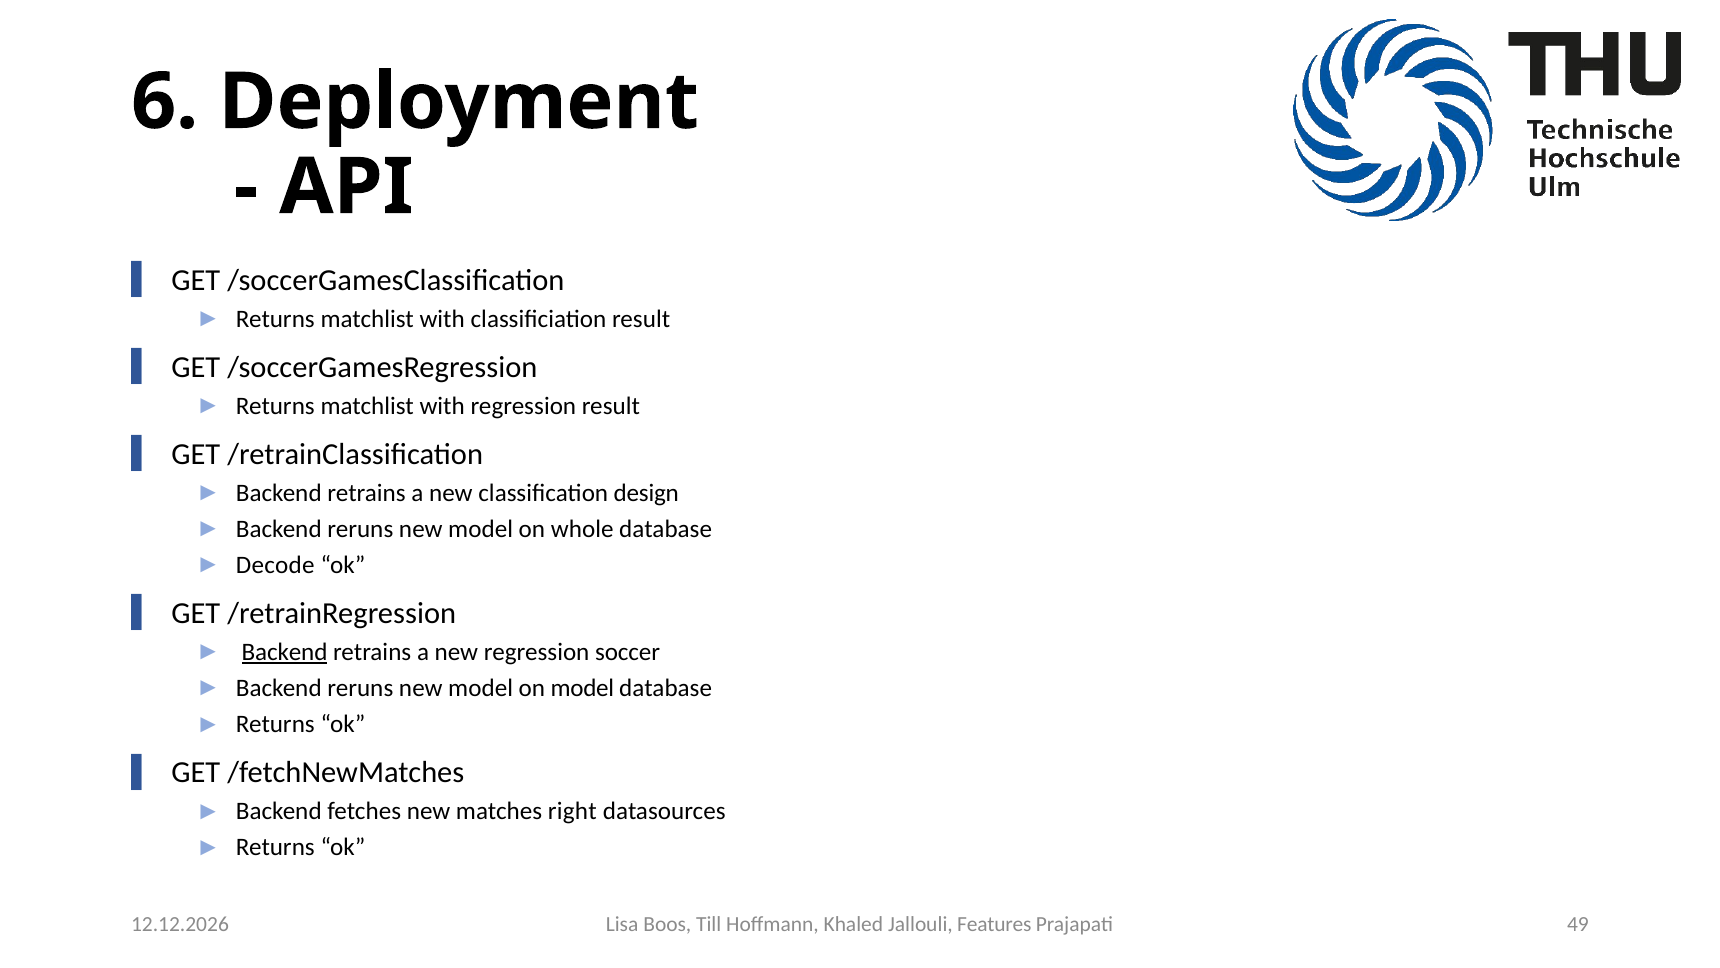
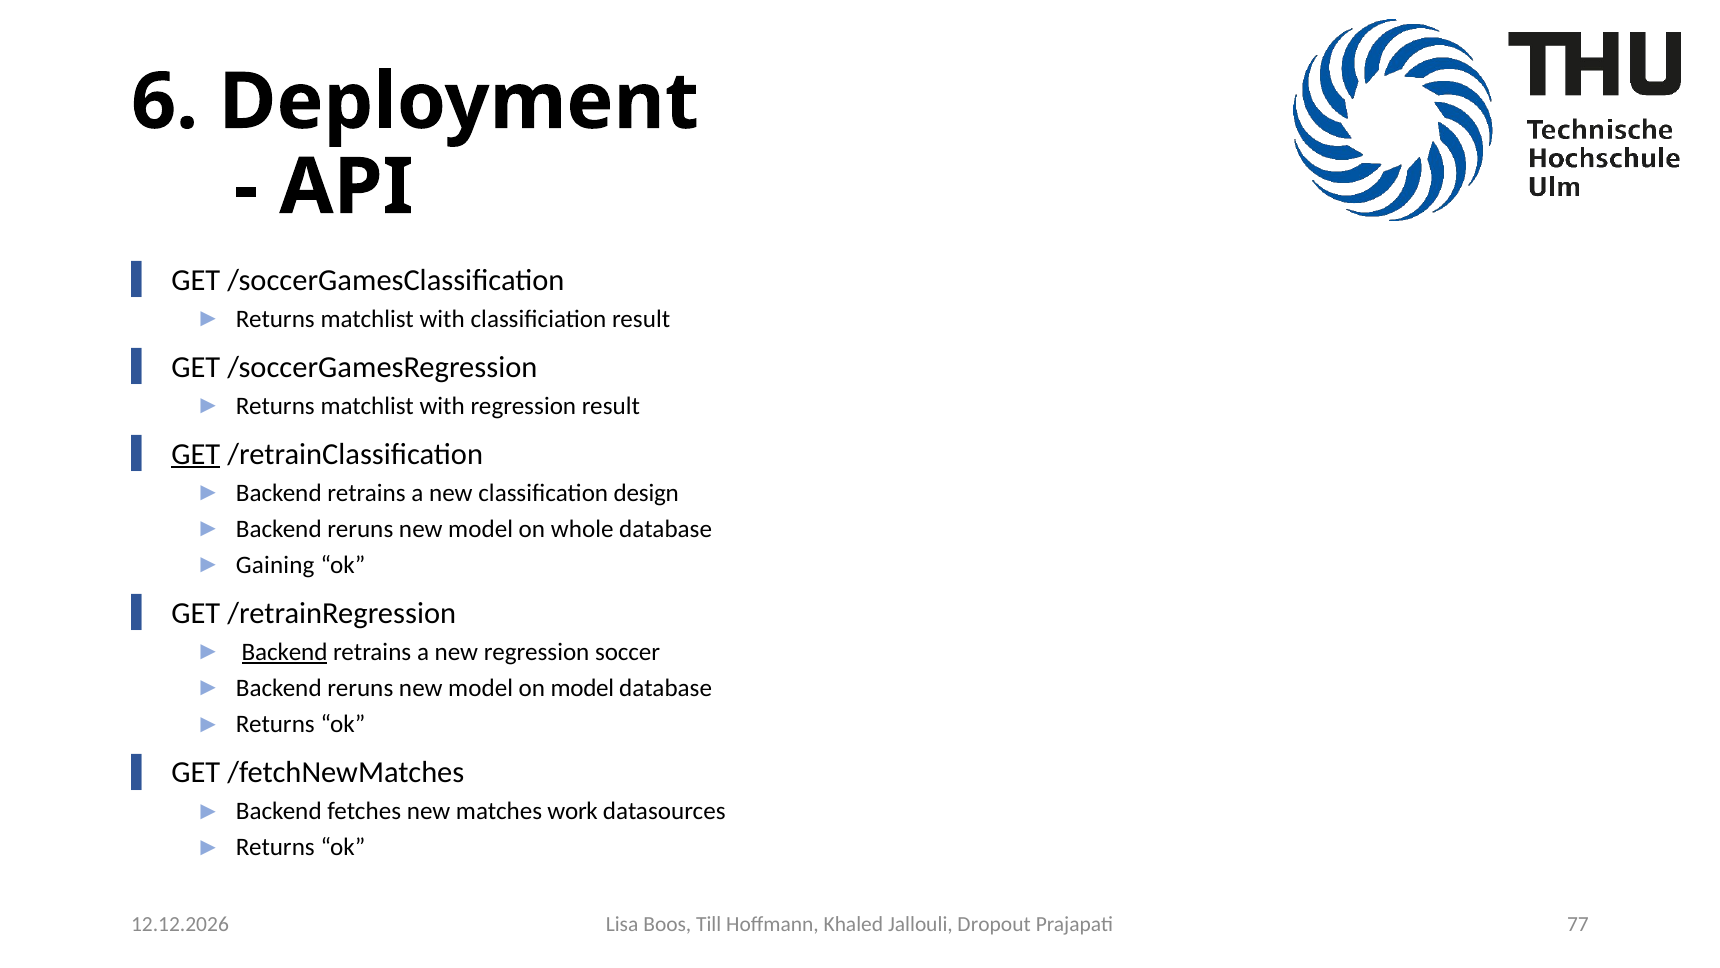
GET underline: none -> present (196, 454)
Decode: Decode -> Gaining (275, 565)
right: right -> work (573, 811)
Features: Features -> Dropout (994, 924)
49: 49 -> 77 (1578, 924)
